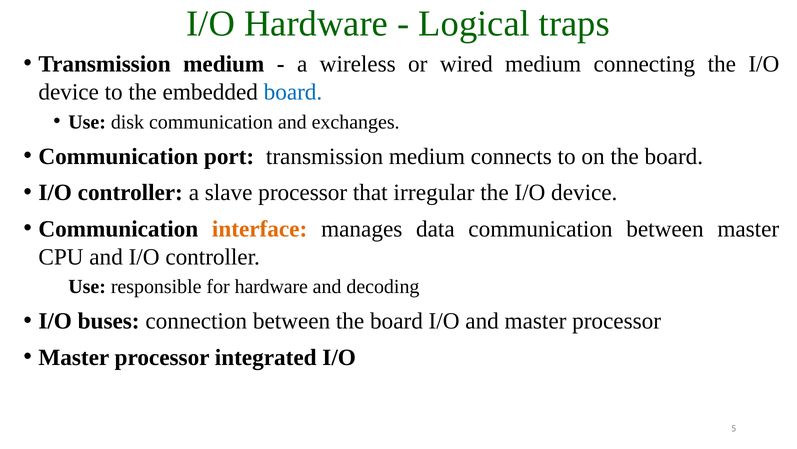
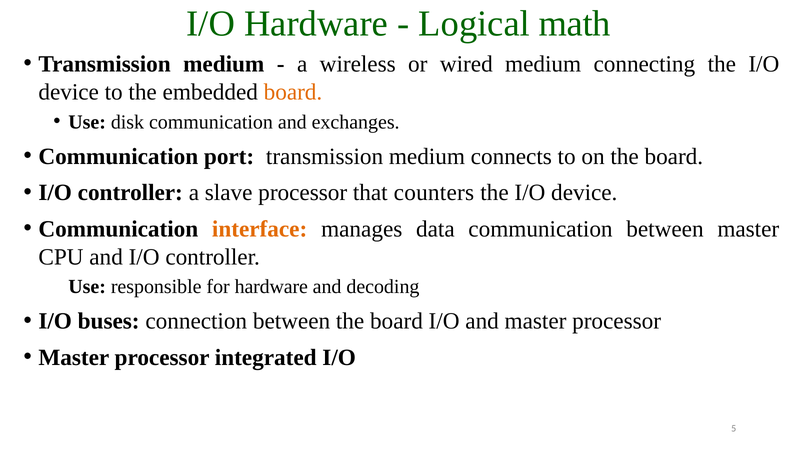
traps: traps -> math (575, 24)
board colour: blue -> orange (293, 92)
irregular: irregular -> counters (434, 192)
